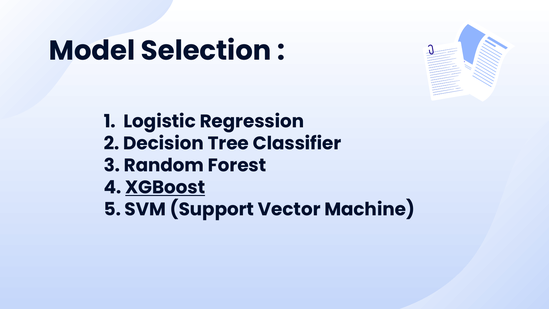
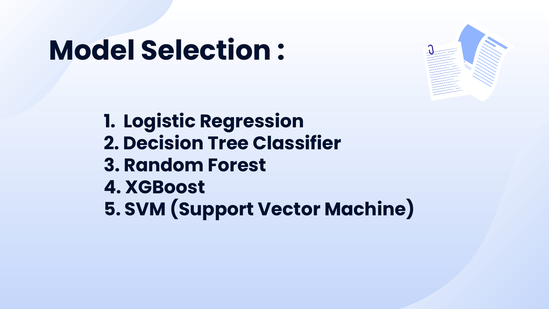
XGBoost underline: present -> none (165, 187)
